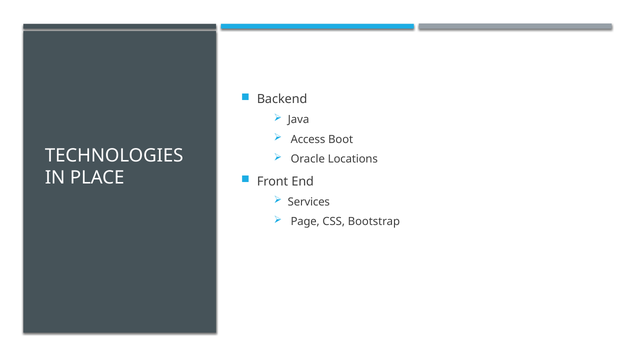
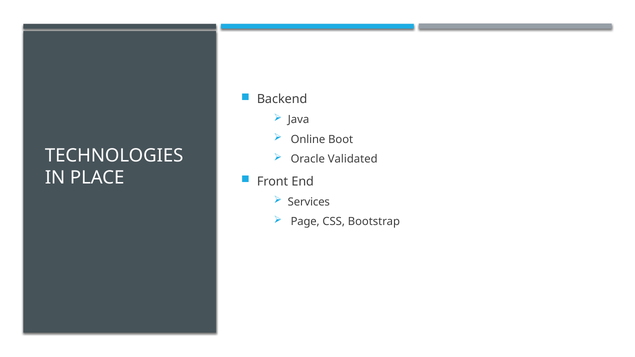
Access: Access -> Online (308, 139)
Locations: Locations -> Validated (353, 159)
